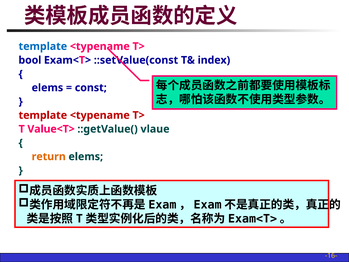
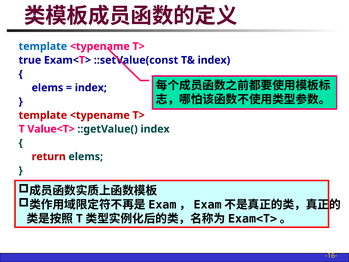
bool: bool -> true (30, 60)
const: const -> index (91, 88)
::getValue( vlaue: vlaue -> index (155, 129)
return colour: orange -> red (49, 156)
